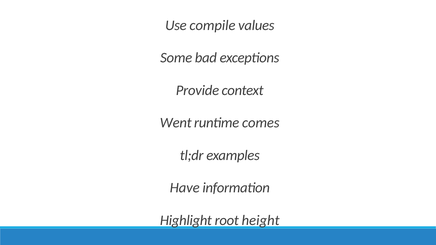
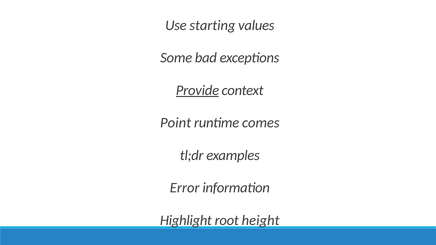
compile: compile -> starting (212, 25)
Provide underline: none -> present (198, 90)
Went: Went -> Point (176, 123)
Have: Have -> Error (185, 188)
